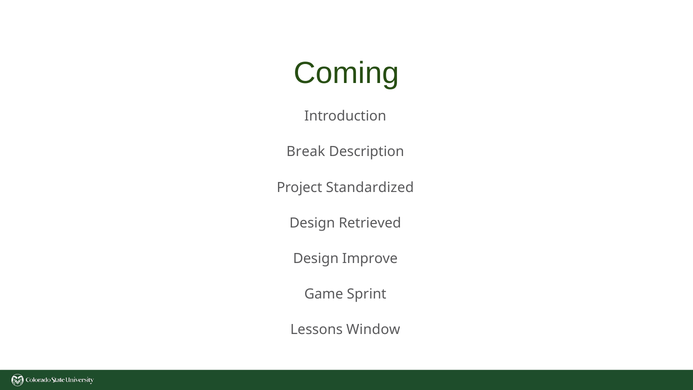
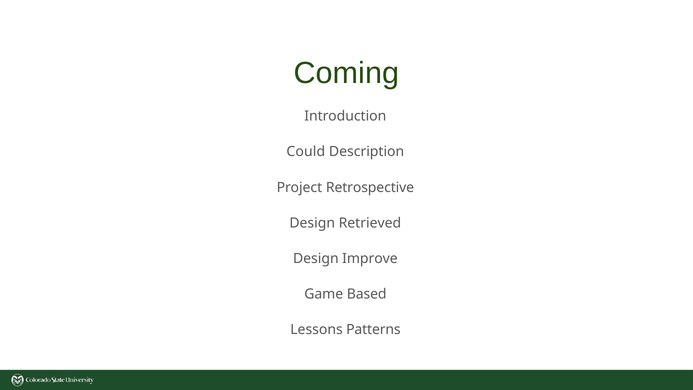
Break: Break -> Could (306, 152)
Standardized: Standardized -> Retrospective (370, 187)
Sprint: Sprint -> Based (367, 294)
Window: Window -> Patterns (373, 330)
